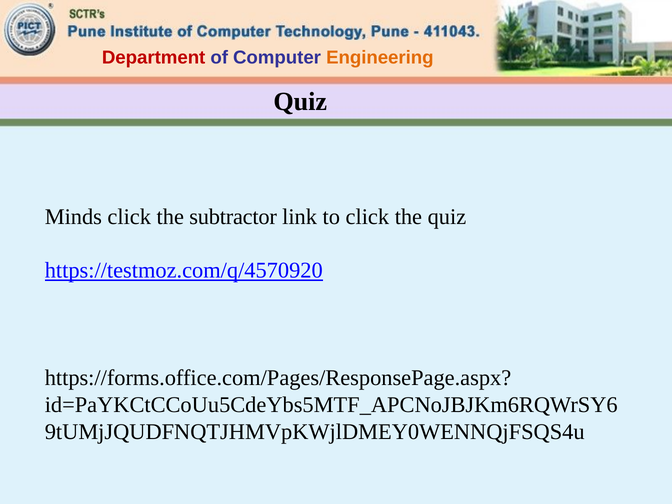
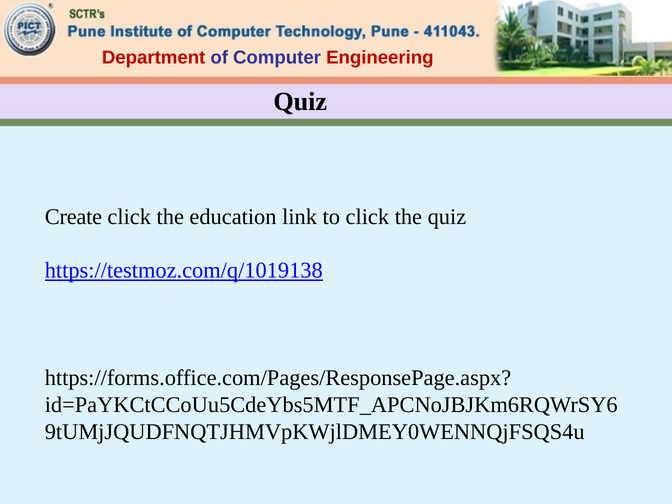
Engineering colour: orange -> red (380, 57)
Minds: Minds -> Create (73, 217)
subtractor: subtractor -> education (233, 217)
https://testmoz.com/q/4570920: https://testmoz.com/q/4570920 -> https://testmoz.com/q/1019138 (184, 270)
